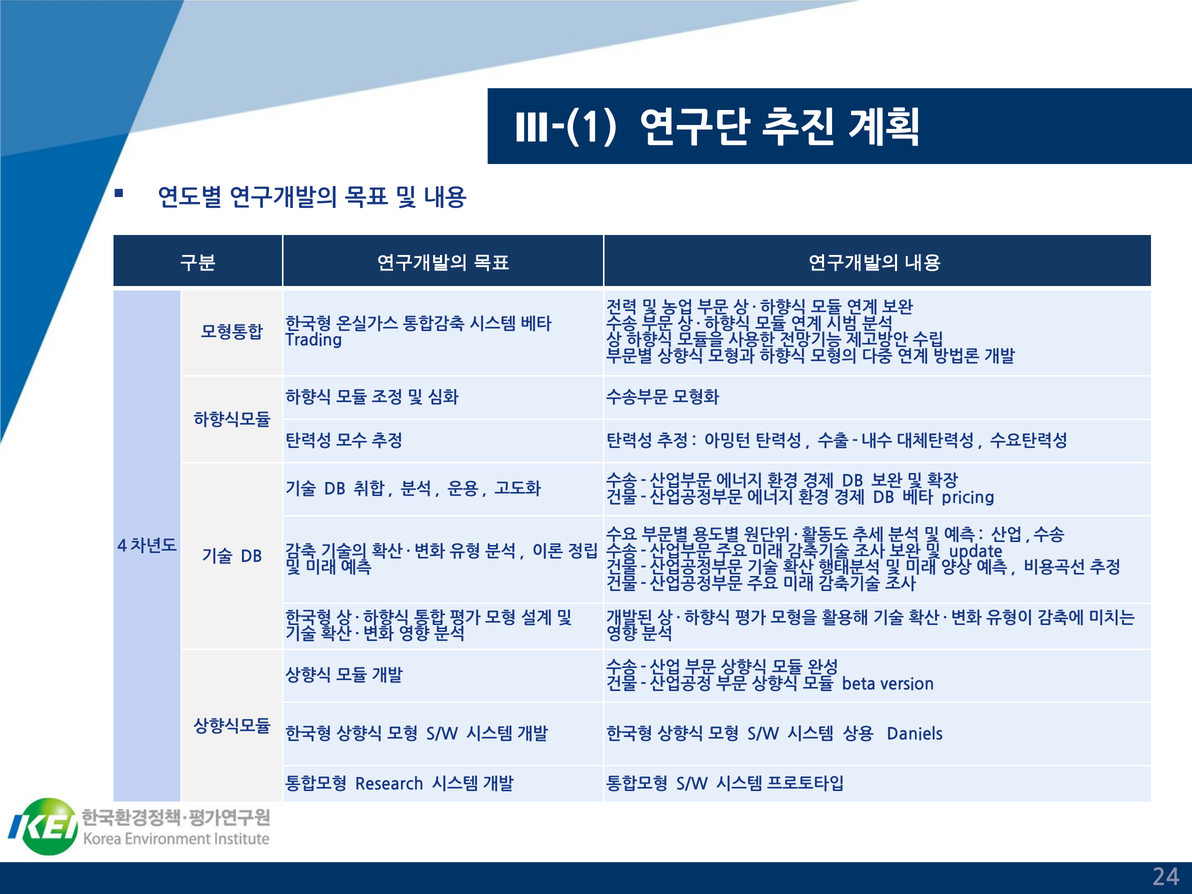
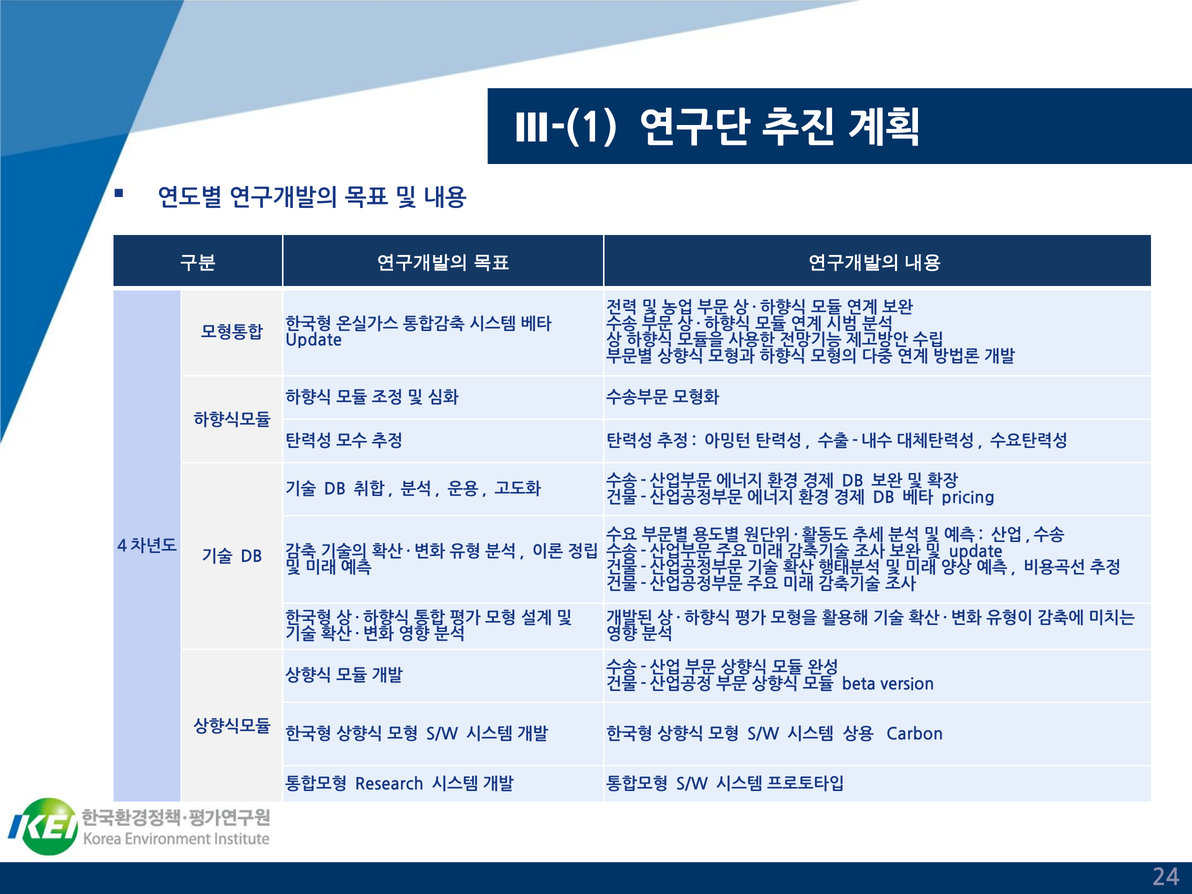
Trading: Trading -> Update (314, 340)
Daniels: Daniels -> Carbon (915, 734)
